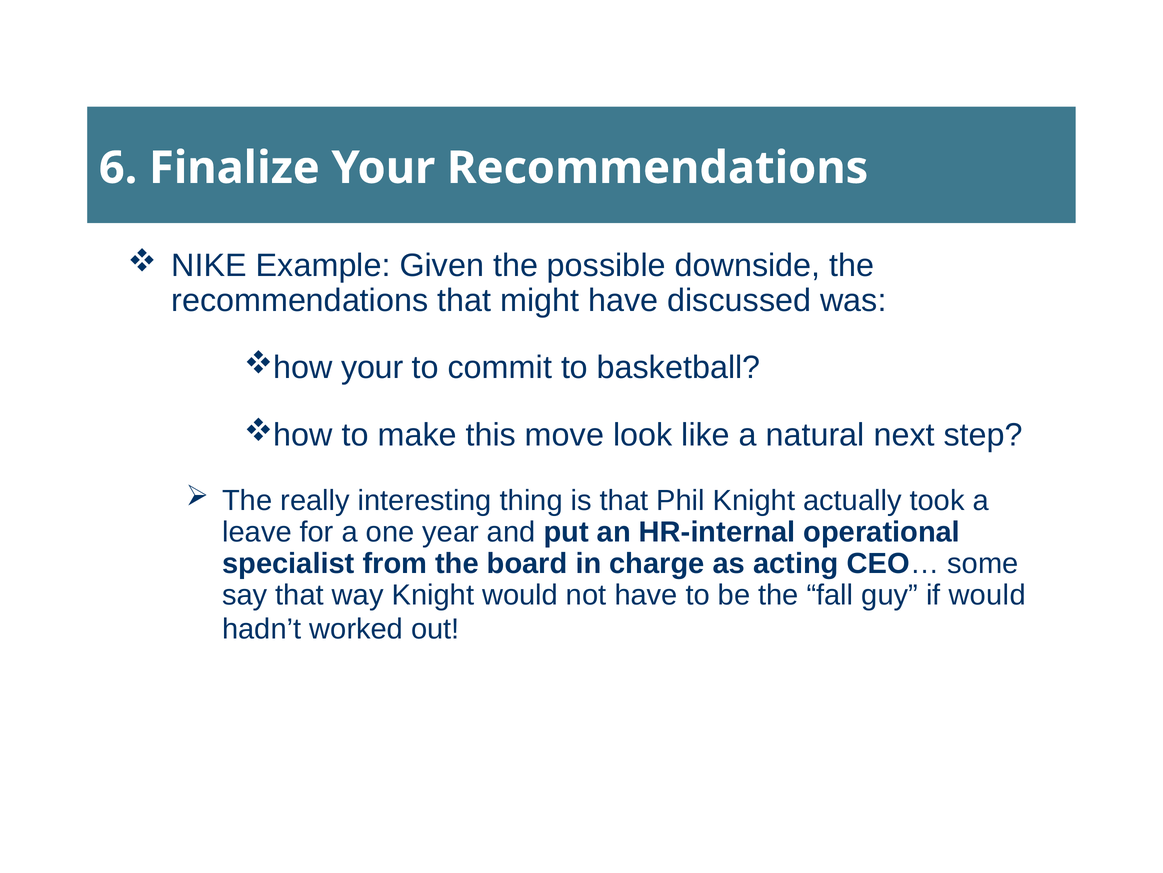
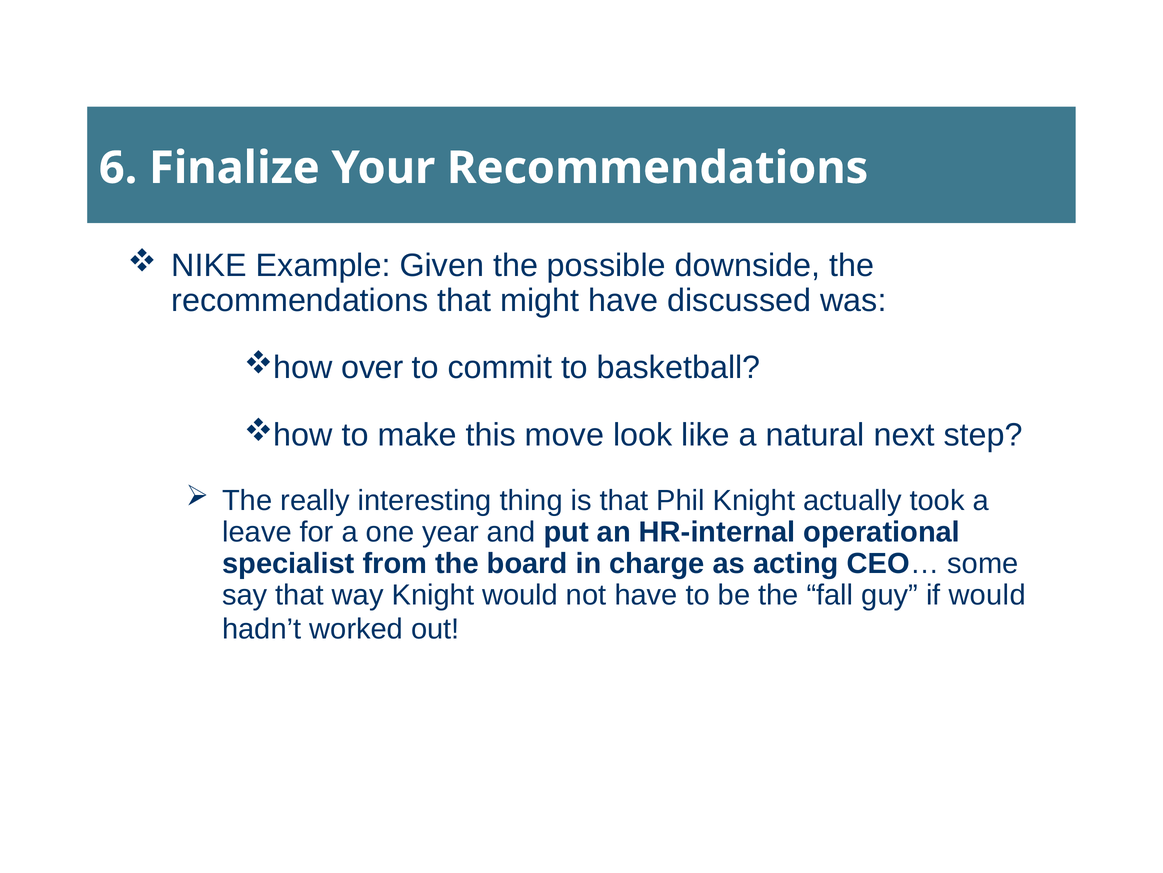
your: your -> over (372, 367)
